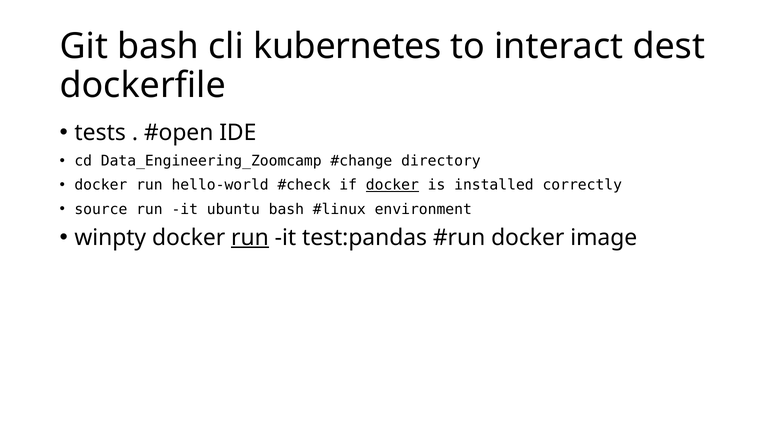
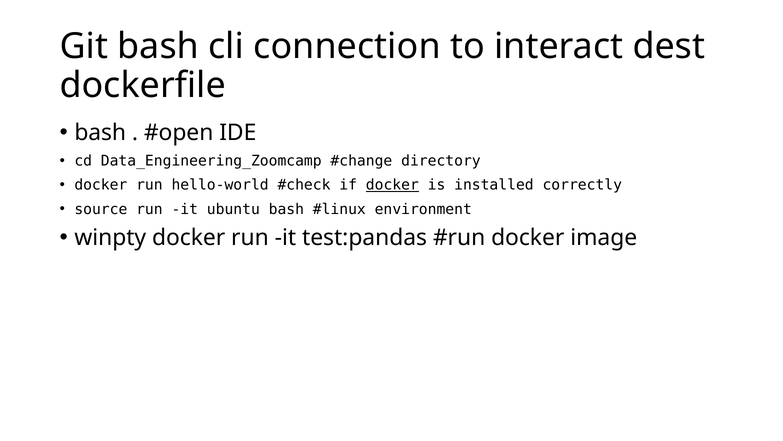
kubernetes: kubernetes -> connection (347, 46)
tests: tests -> bash (100, 132)
run underline: present -> none (250, 237)
